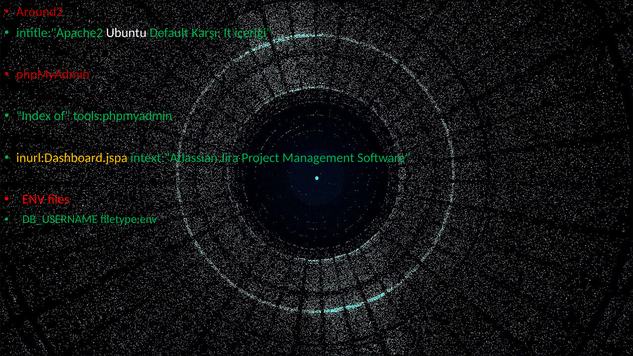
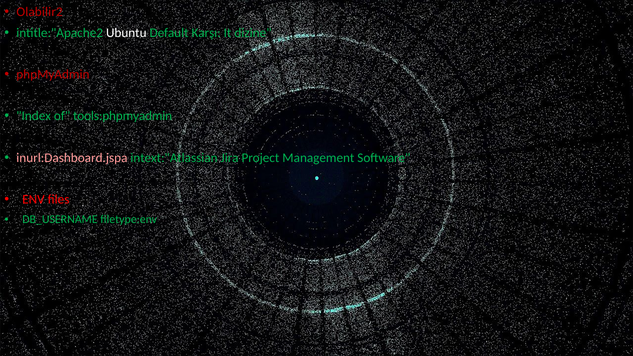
Around2: Around2 -> Olabilir2 (40, 12)
içeriği: içeriği -> dizine (253, 33)
inurl:Dashboard.jspa colour: yellow -> pink (72, 158)
